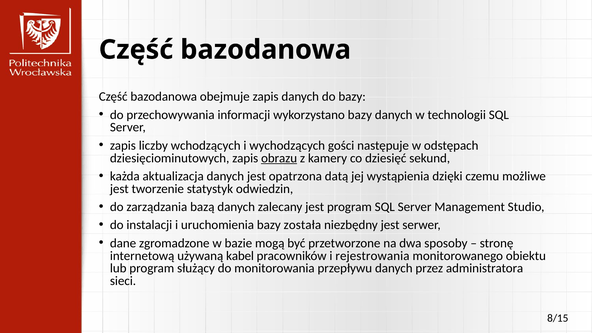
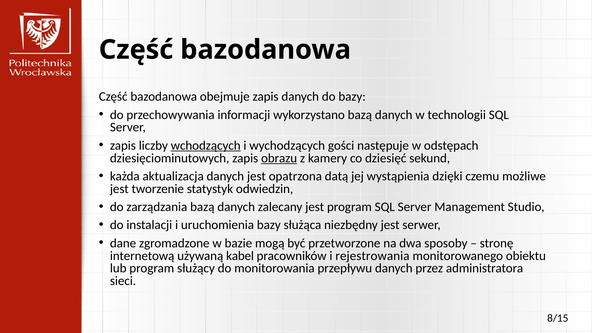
wykorzystano bazy: bazy -> bazą (360, 115)
wchodzących underline: none -> present (206, 145)
została: została -> służąca (302, 225)
